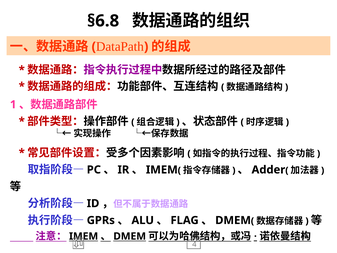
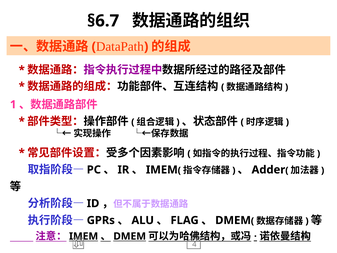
§6.8: §6.8 -> §6.7 (103, 21)
